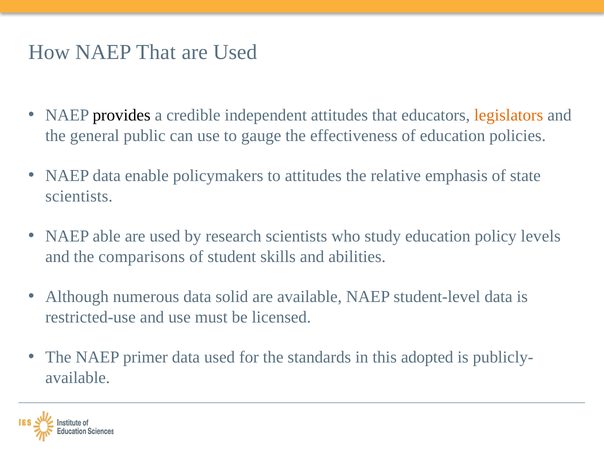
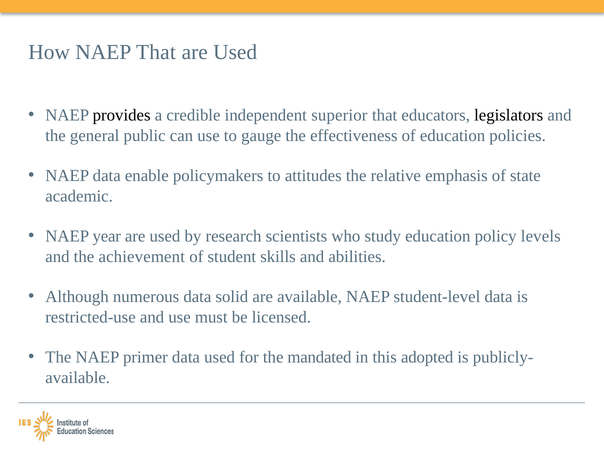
independent attitudes: attitudes -> superior (339, 115)
legislators colour: orange -> black (509, 115)
scientists: scientists -> academic (79, 196)
able: able -> year (107, 236)
comparisons: comparisons -> achievement (142, 257)
standards: standards -> mandated (319, 357)
